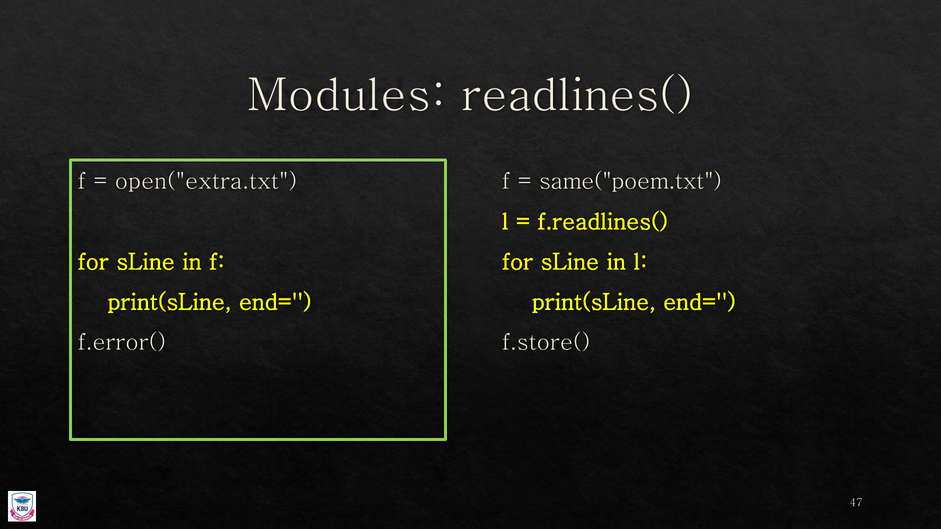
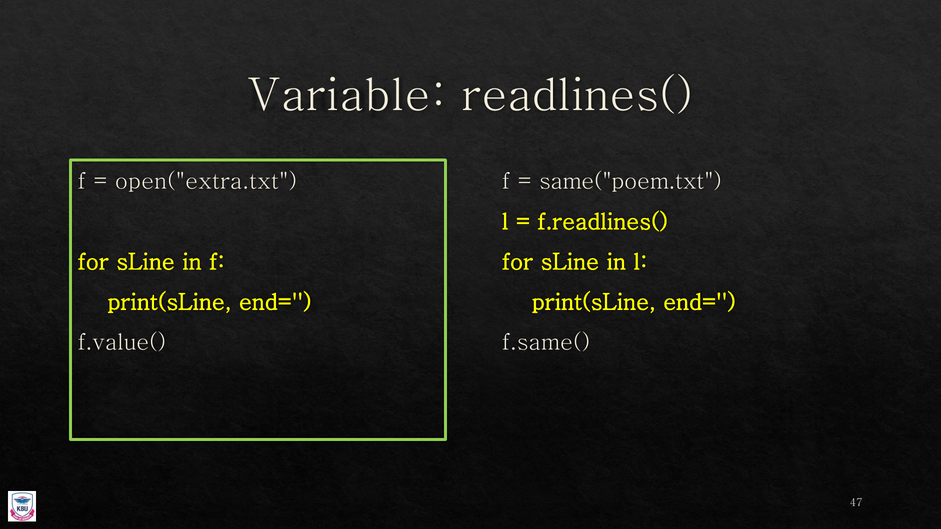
Modules: Modules -> Variable (347, 95)
f.error(: f.error( -> f.value( (122, 342)
f.store(: f.store( -> f.same( (546, 342)
